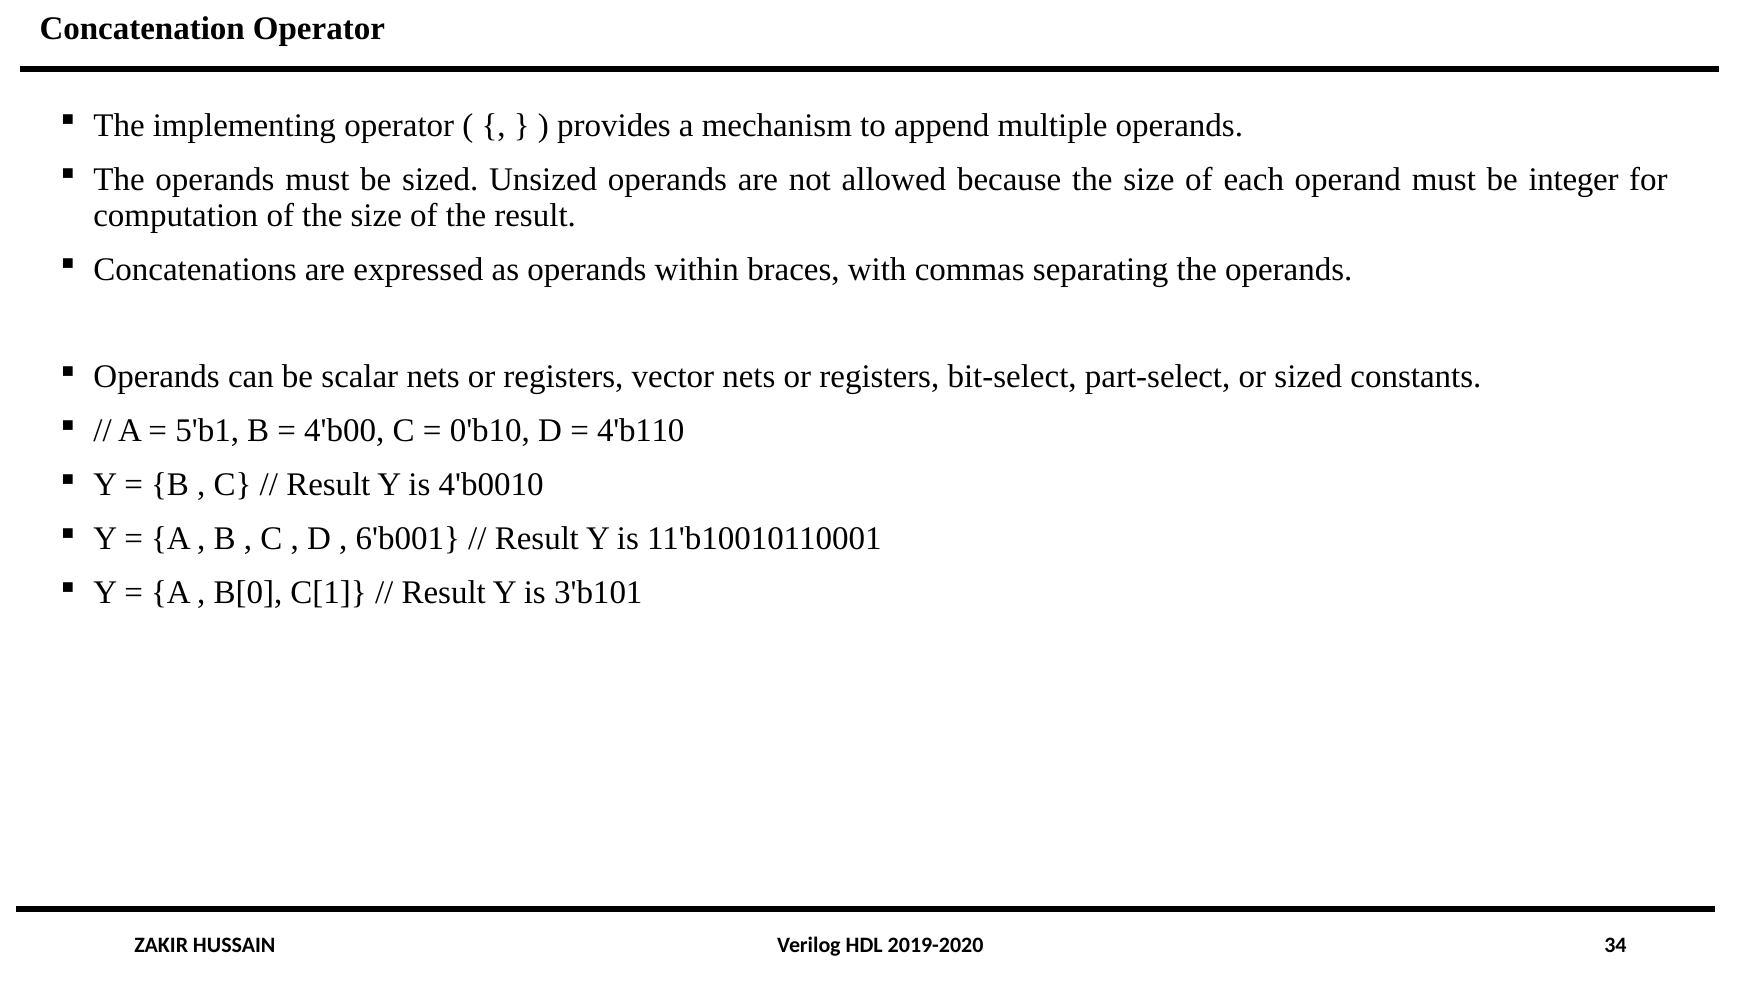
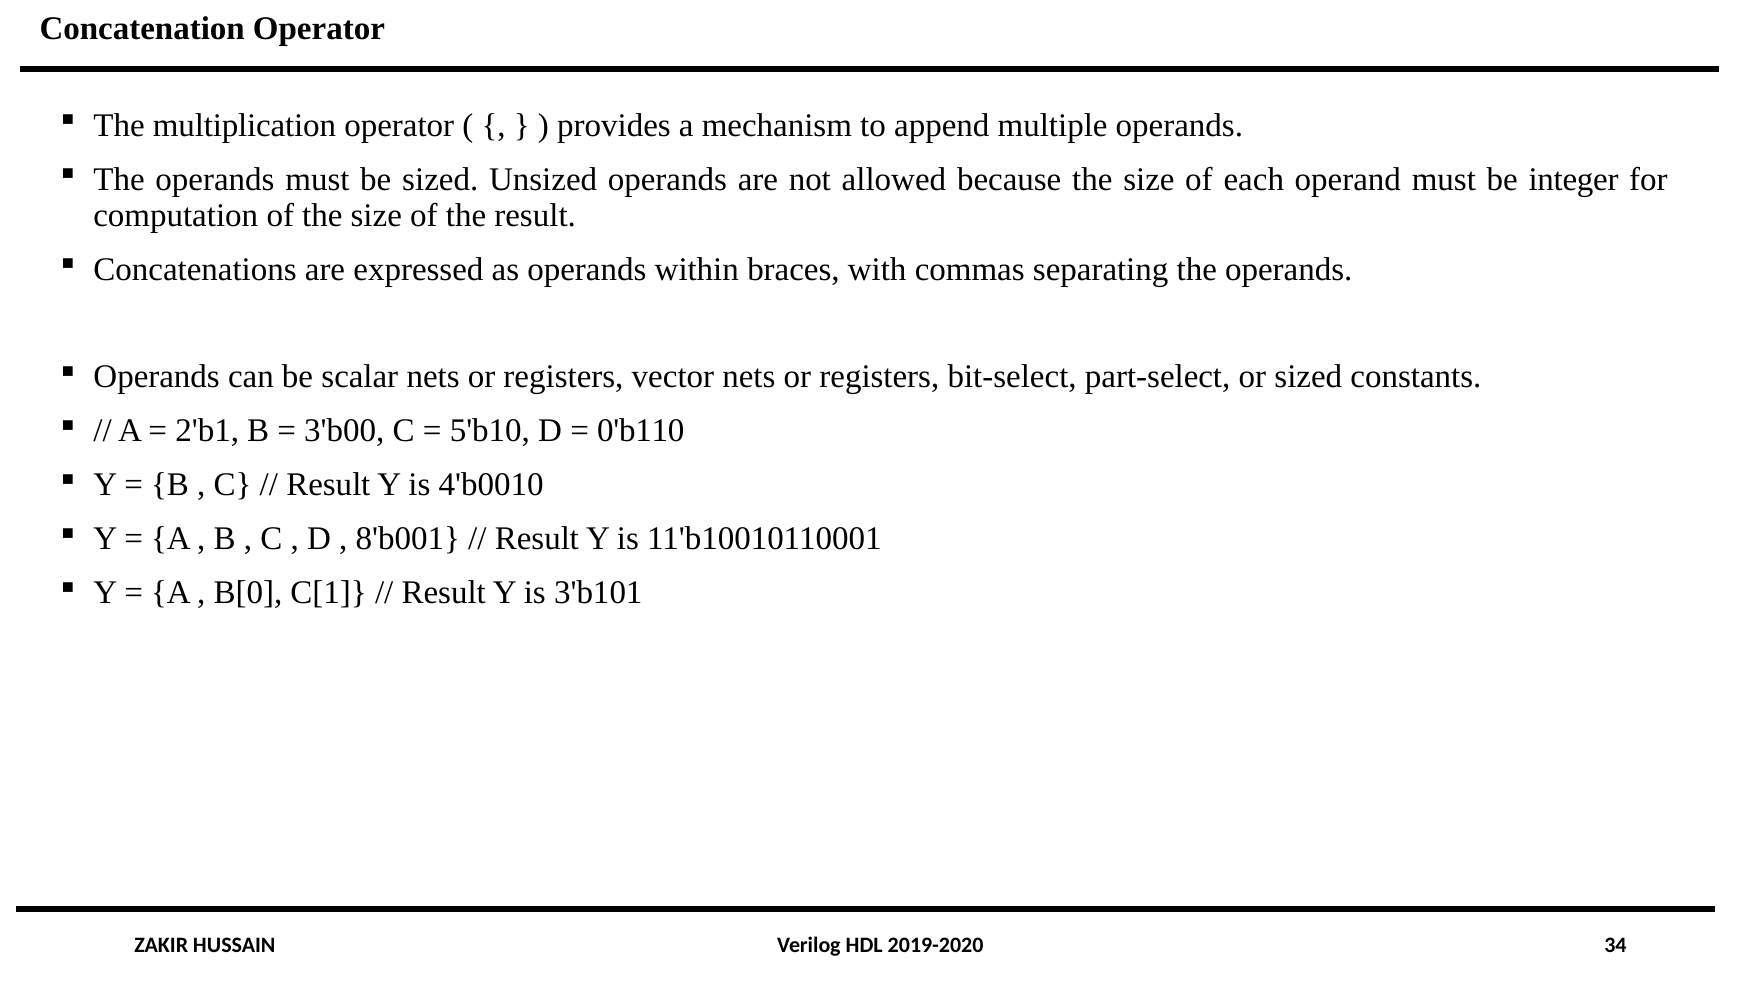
implementing: implementing -> multiplication (244, 126)
5'b1: 5'b1 -> 2'b1 (207, 431)
4'b00: 4'b00 -> 3'b00 (344, 431)
0'b10: 0'b10 -> 5'b10 (490, 431)
4'b110: 4'b110 -> 0'b110 (641, 431)
6'b001: 6'b001 -> 8'b001 (408, 539)
